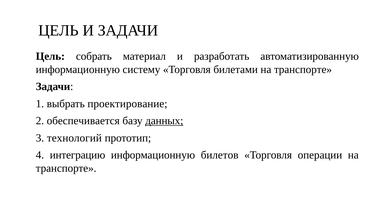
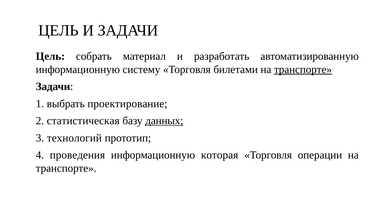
транспорте underline: none -> present (303, 69)
обеспечивается: обеспечивается -> статистическая (83, 121)
интеграцию: интеграцию -> проведения (77, 155)
билетов: билетов -> которая (220, 155)
